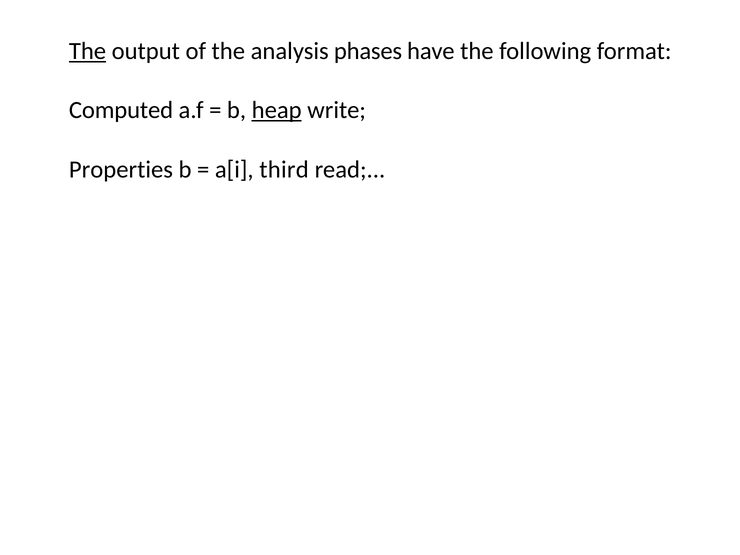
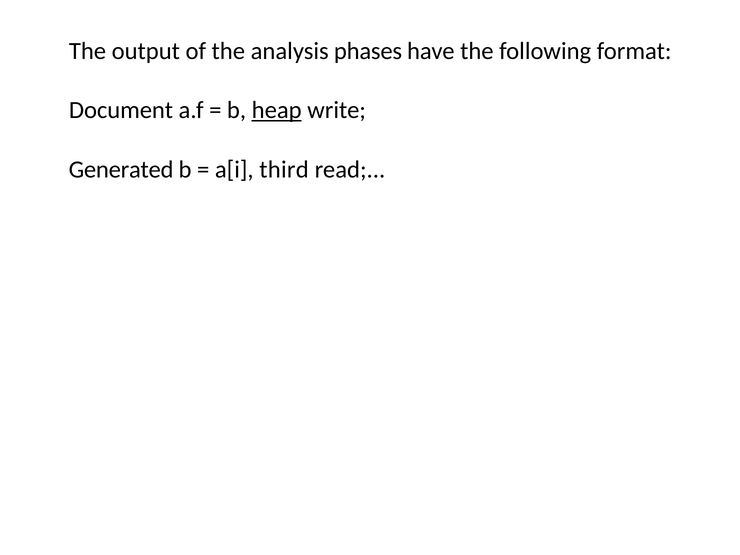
The underline: present -> none (88, 51)
Computed: Computed -> Document (121, 110)
Properties: Properties -> Generated (121, 169)
